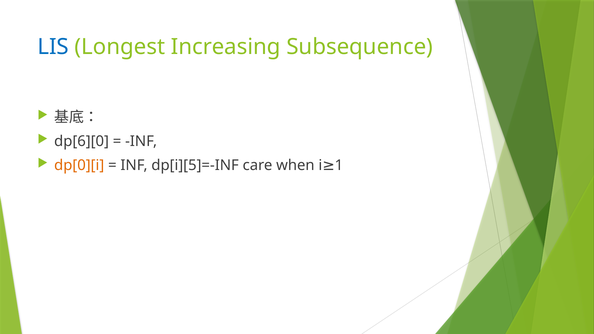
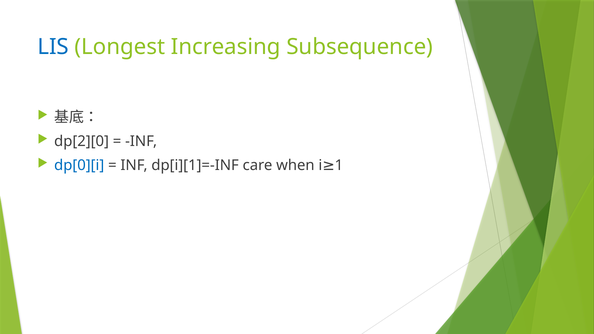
dp[6][0: dp[6][0 -> dp[2][0 (82, 141)
dp[0][i colour: orange -> blue (79, 165)
dp[i][5]=-INF: dp[i][5]=-INF -> dp[i][1]=-INF (195, 165)
